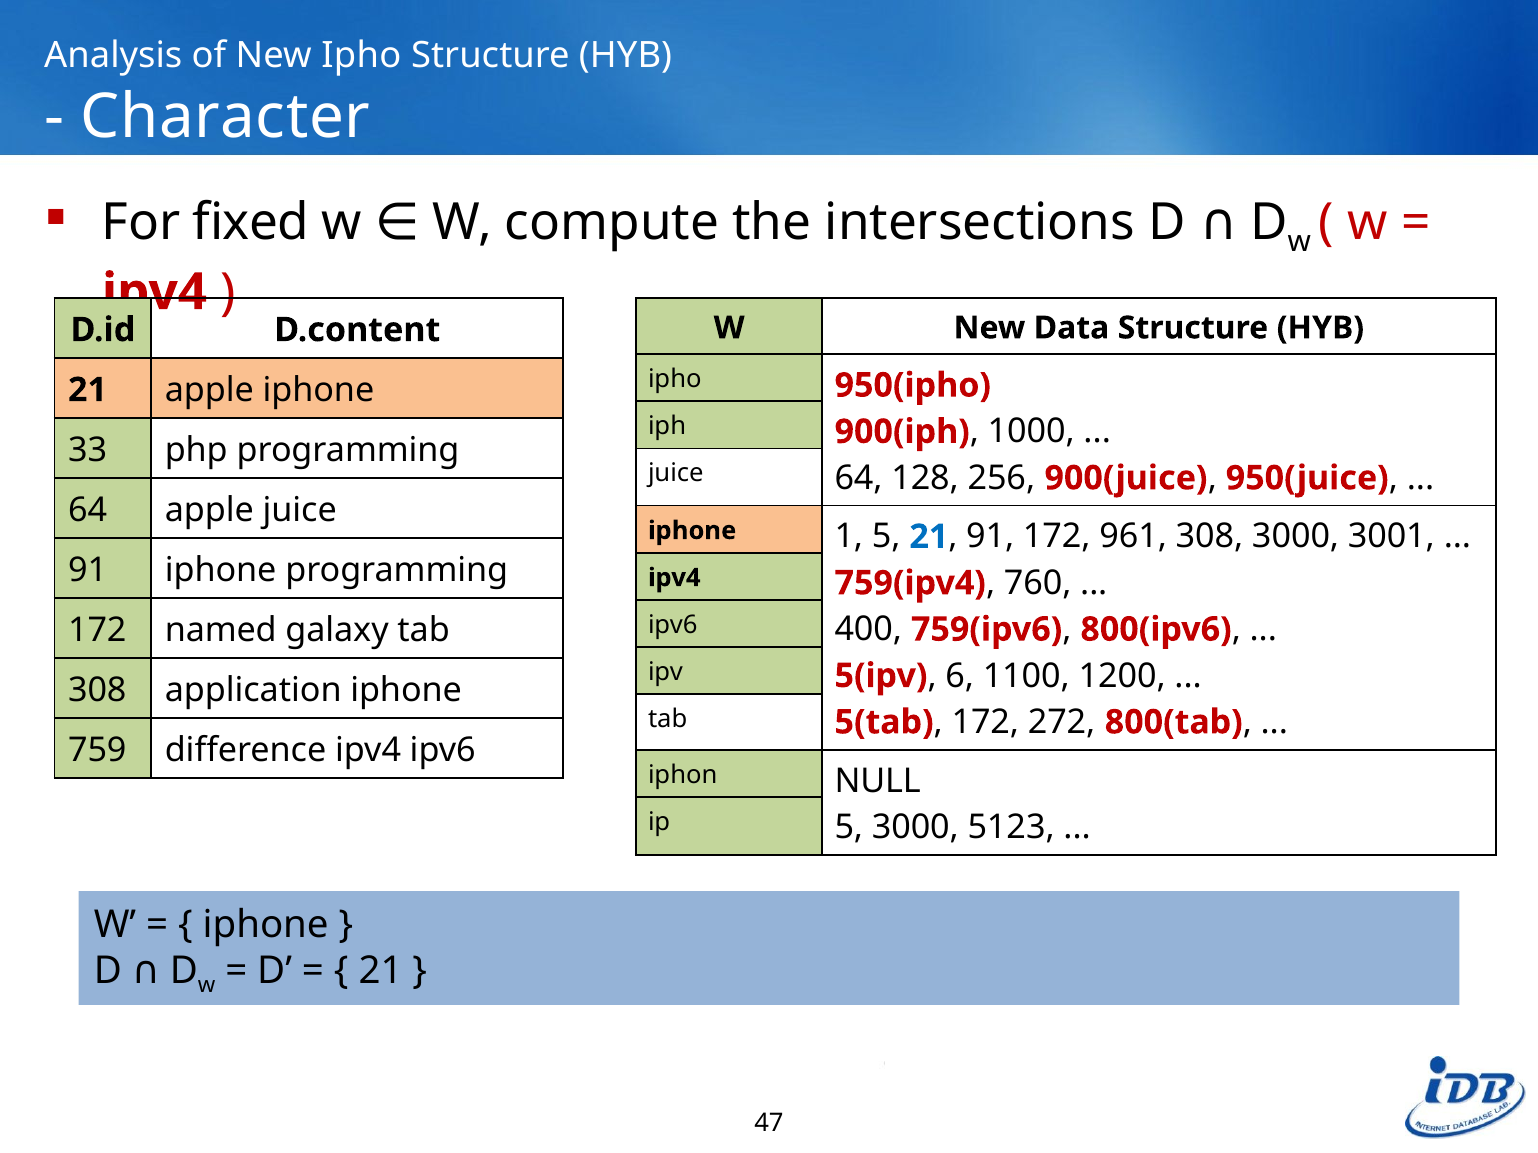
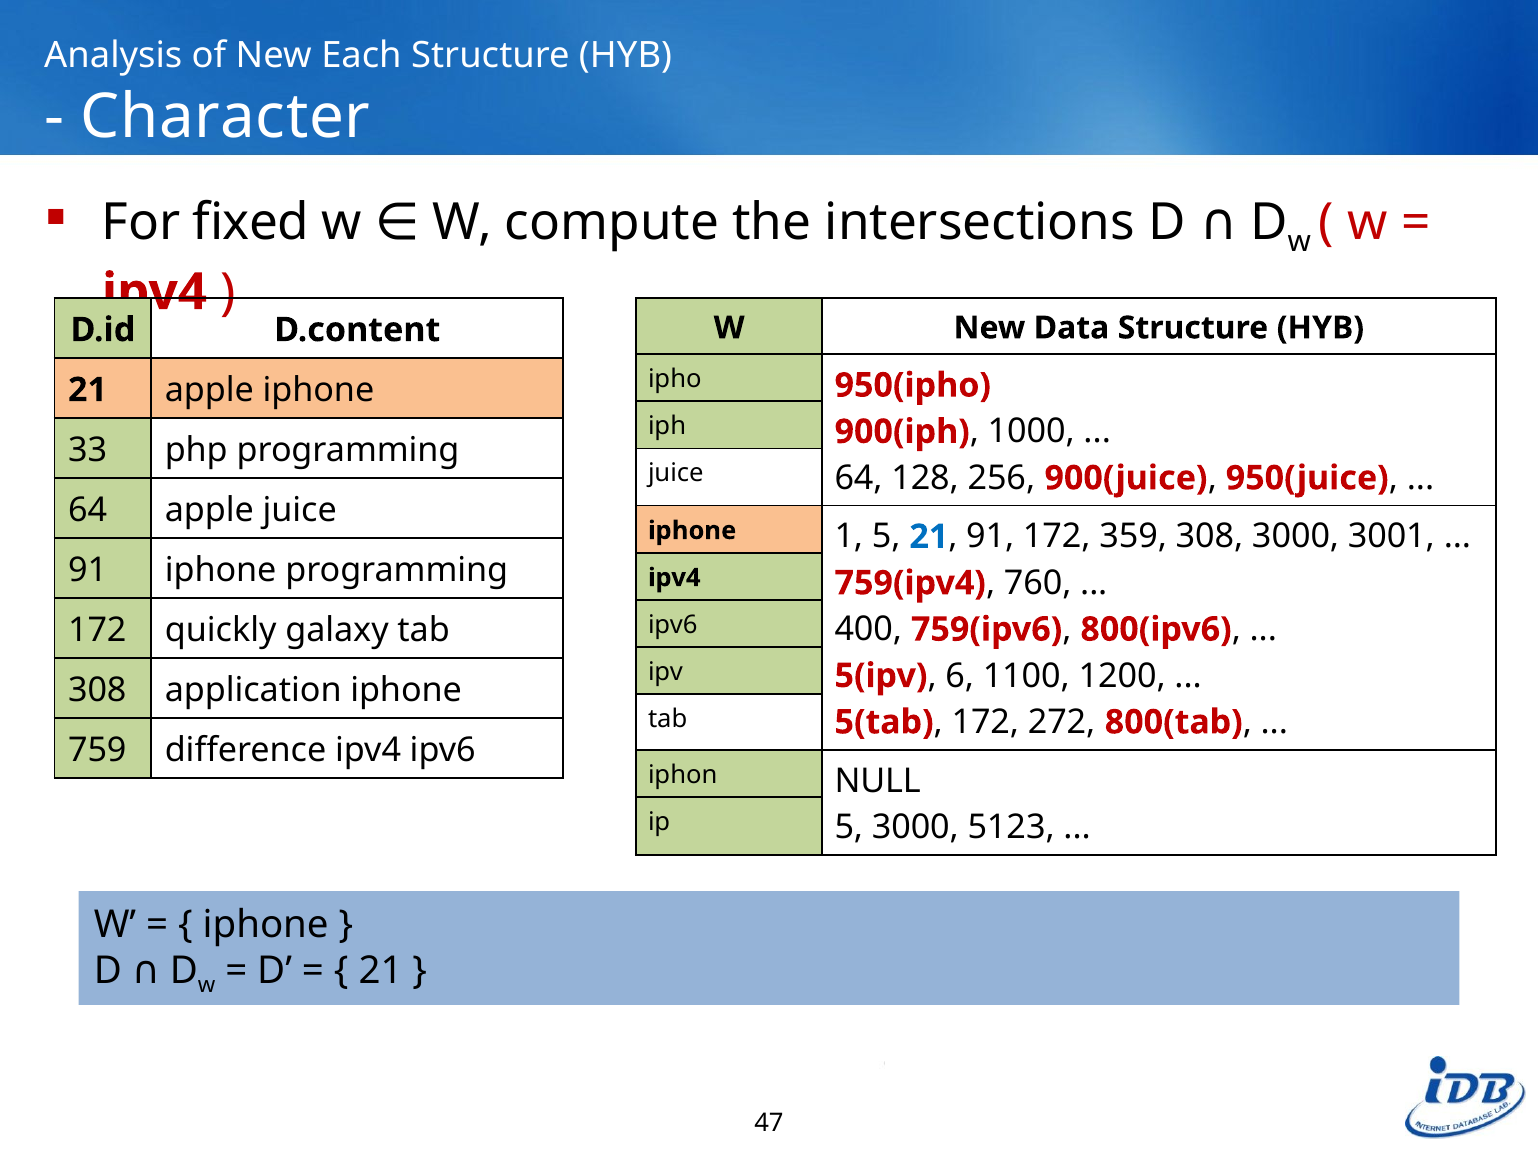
New Ipho: Ipho -> Each (361, 56)
961: 961 -> 359 (1133, 537)
named: named -> quickly (221, 630)
